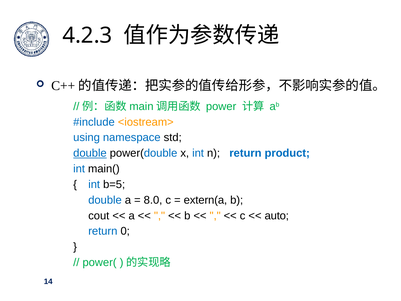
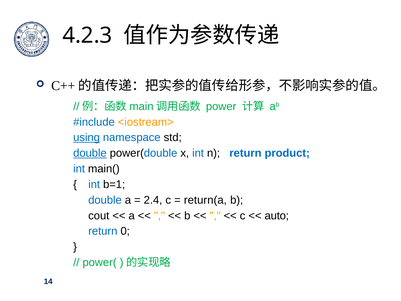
using underline: none -> present (87, 138)
b=5: b=5 -> b=1 (114, 184)
8.0: 8.0 -> 2.4 (153, 200)
extern(a: extern(a -> return(a (205, 200)
